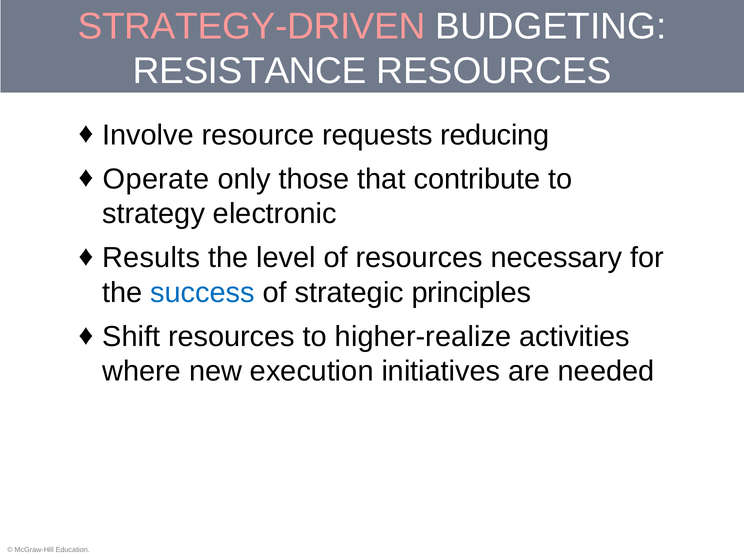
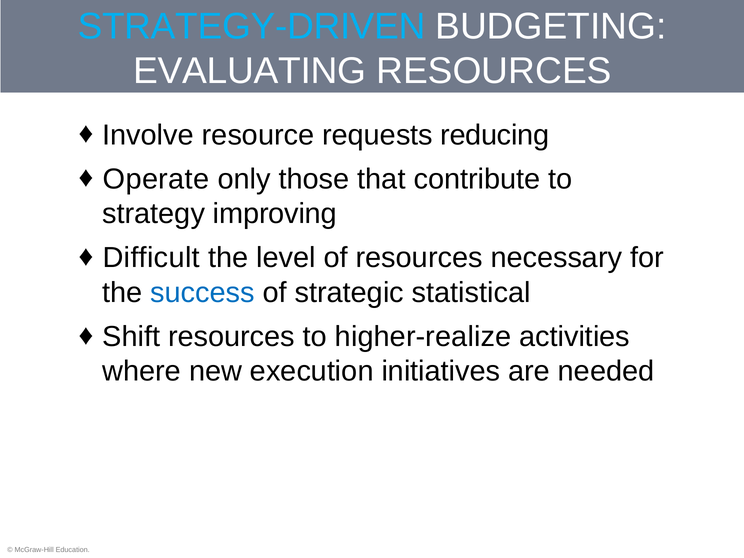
STRATEGY-DRIVEN colour: pink -> light blue (252, 27)
RESISTANCE: RESISTANCE -> EVALUATING (250, 71)
electronic: electronic -> improving (275, 214)
Results: Results -> Difficult (151, 258)
principles: principles -> statistical (471, 293)
